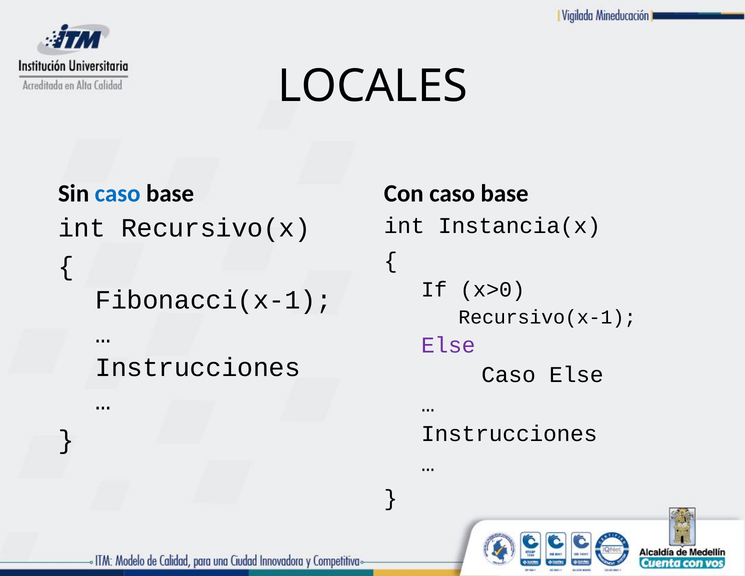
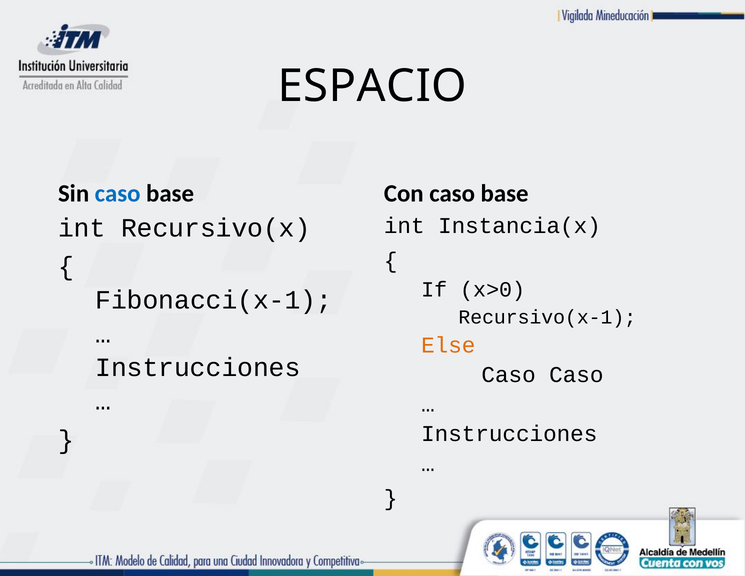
LOCALES: LOCALES -> ESPACIO (372, 86)
Else colour: purple -> orange (448, 345)
Caso Else: Else -> Caso (576, 374)
